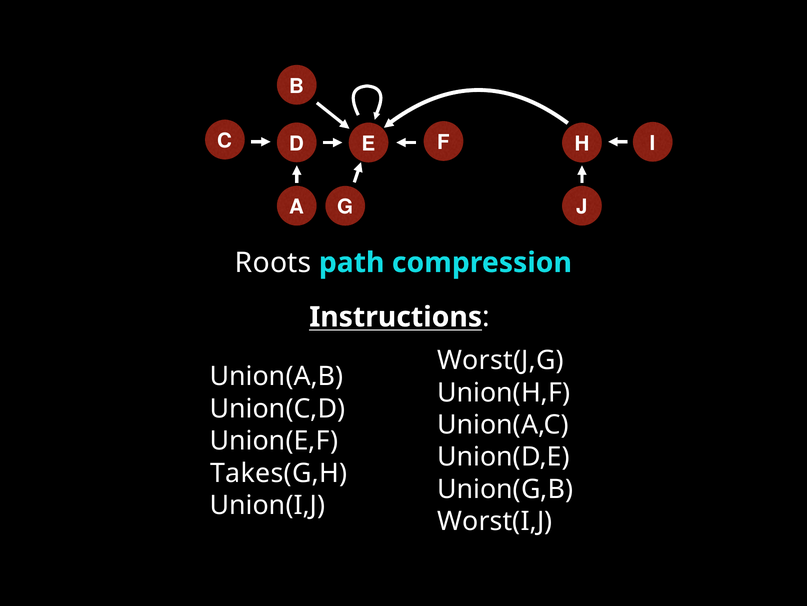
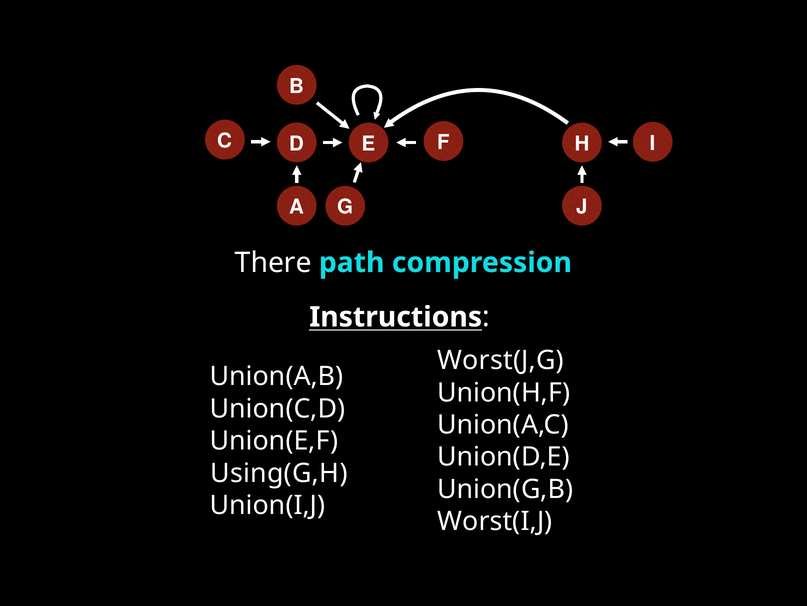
Roots: Roots -> There (273, 262)
Takes(G,H: Takes(G,H -> Using(G,H (279, 473)
